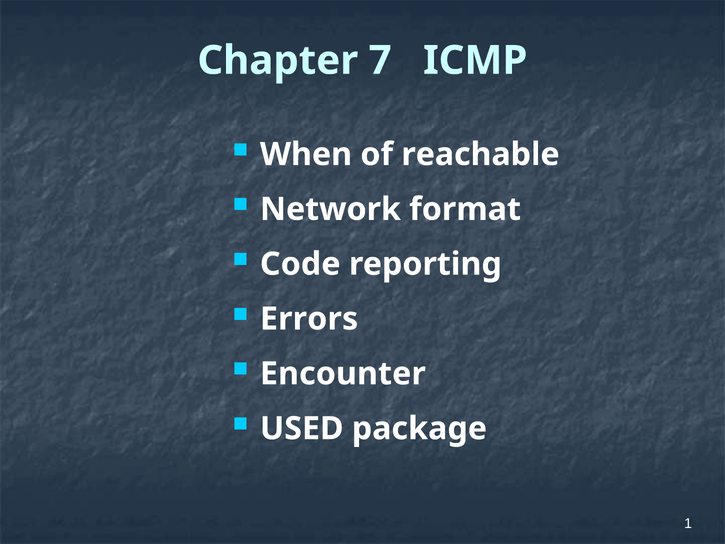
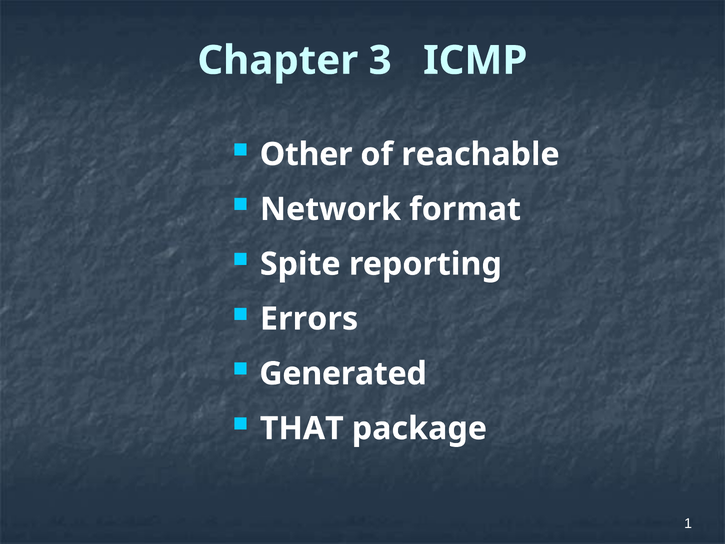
7: 7 -> 3 (380, 61)
When: When -> Other (306, 154)
Code: Code -> Spite (300, 264)
Encounter: Encounter -> Generated (343, 374)
USED: USED -> THAT (302, 428)
